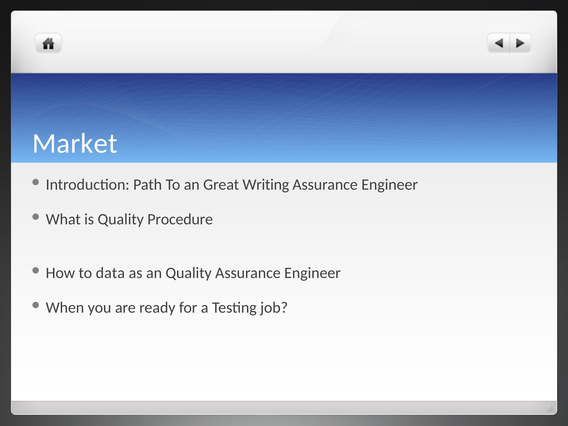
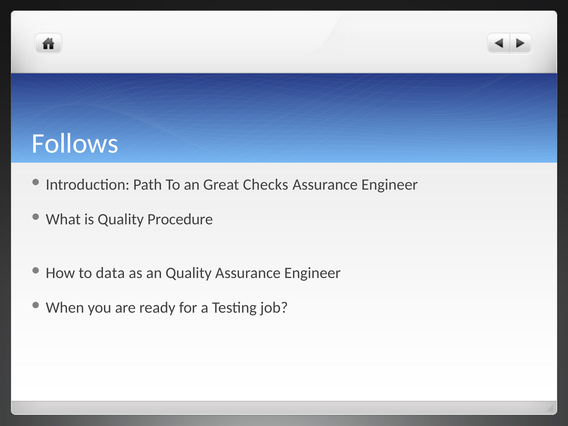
Market: Market -> Follows (75, 144)
Writing: Writing -> Checks (266, 185)
